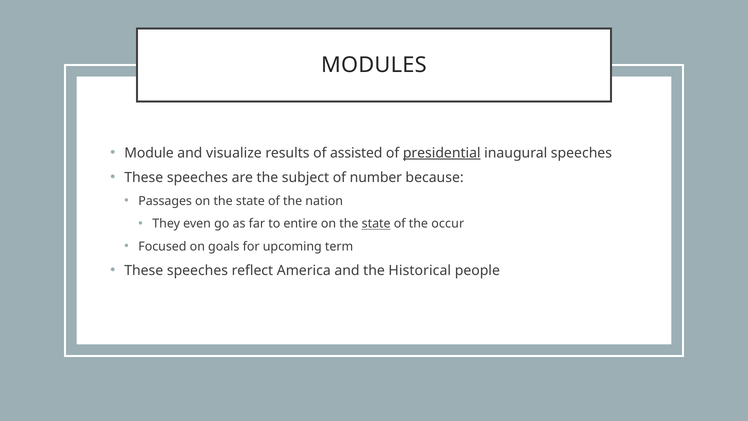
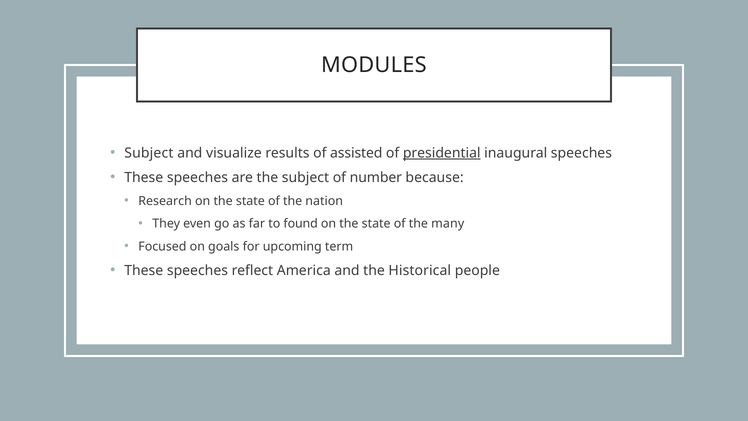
Module: Module -> Subject (149, 153)
Passages: Passages -> Research (165, 201)
entire: entire -> found (301, 224)
state underline: present -> none (376, 224)
occur: occur -> many (448, 224)
